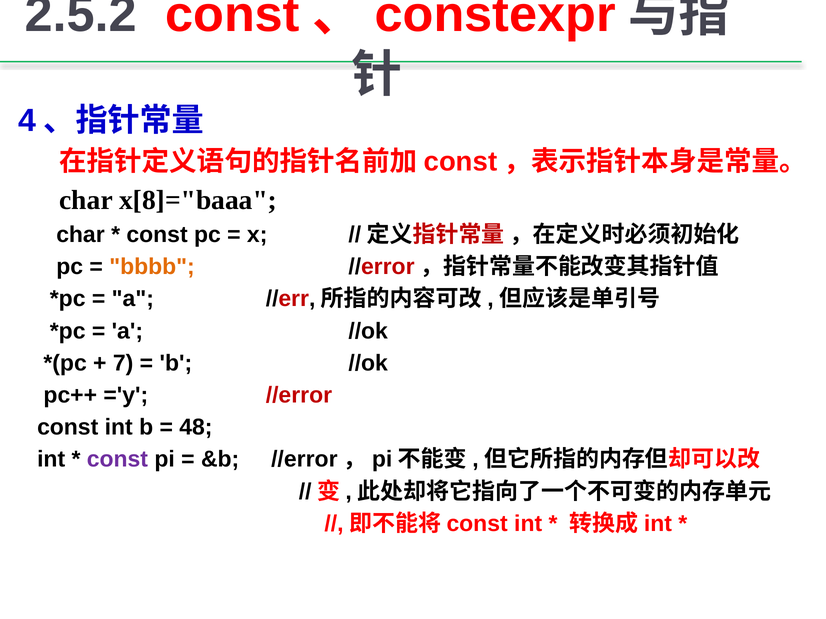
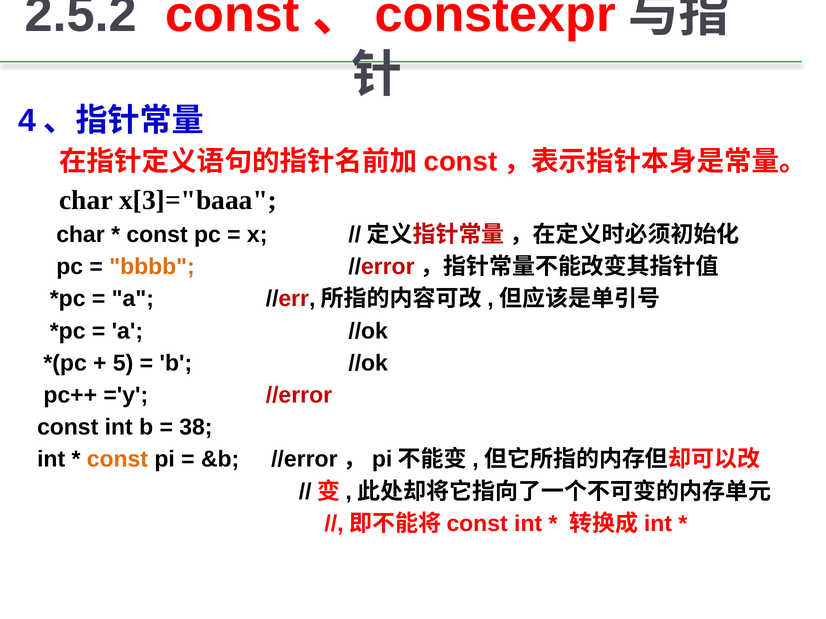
x[8]="baaa: x[8]="baaa -> x[3]="baaa (198, 200)
7: 7 -> 5 (123, 363)
48: 48 -> 38 (196, 428)
const colour: purple -> orange (117, 460)
